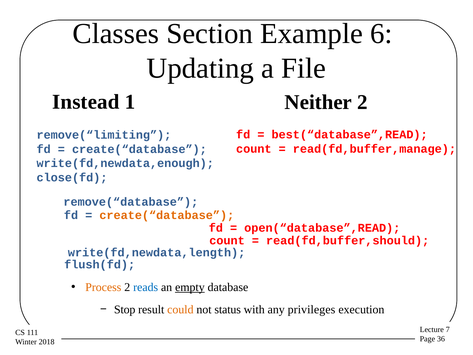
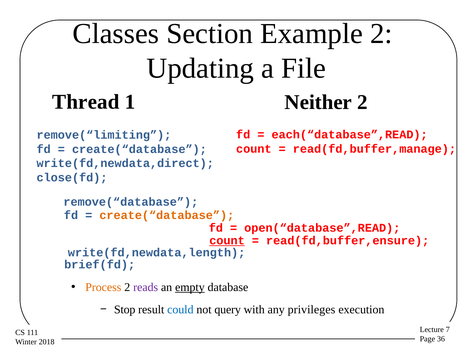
Example 6: 6 -> 2 (381, 34)
Instead: Instead -> Thread (86, 102)
best(“database”,READ: best(“database”,READ -> each(“database”,READ (350, 134)
write(fd,newdata,enough: write(fd,newdata,enough -> write(fd,newdata,direct (125, 163)
count underline: none -> present (227, 240)
read(fd,buffer,should: read(fd,buffer,should -> read(fd,buffer,ensure (348, 240)
flush(fd: flush(fd -> brief(fd (100, 264)
reads colour: blue -> purple (146, 287)
could colour: orange -> blue (180, 309)
status: status -> query (228, 309)
